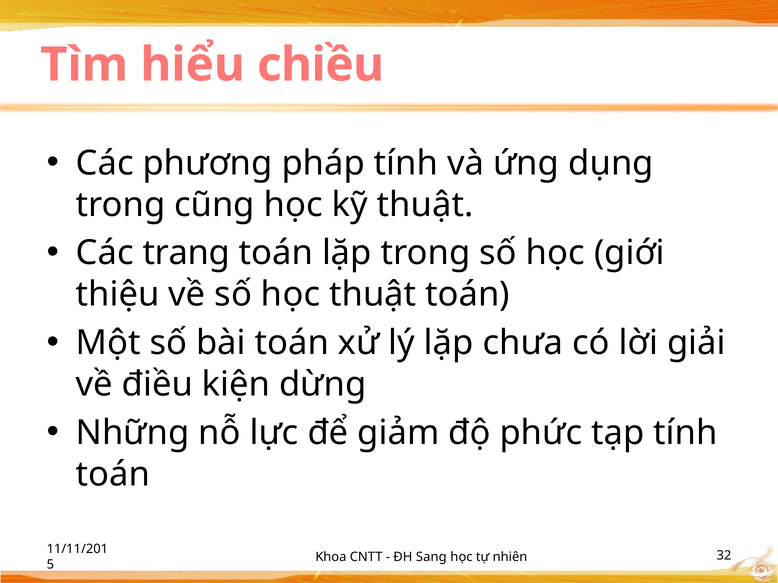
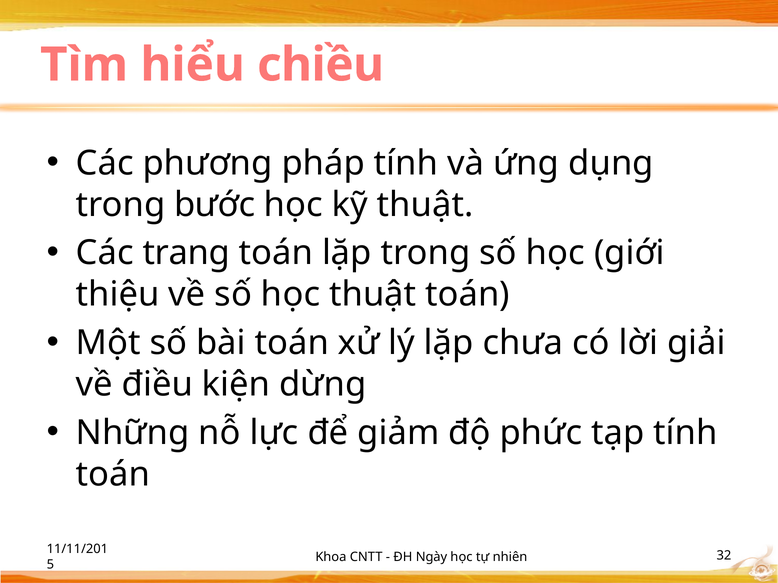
cũng: cũng -> bước (215, 205)
Sang: Sang -> Ngày (431, 557)
